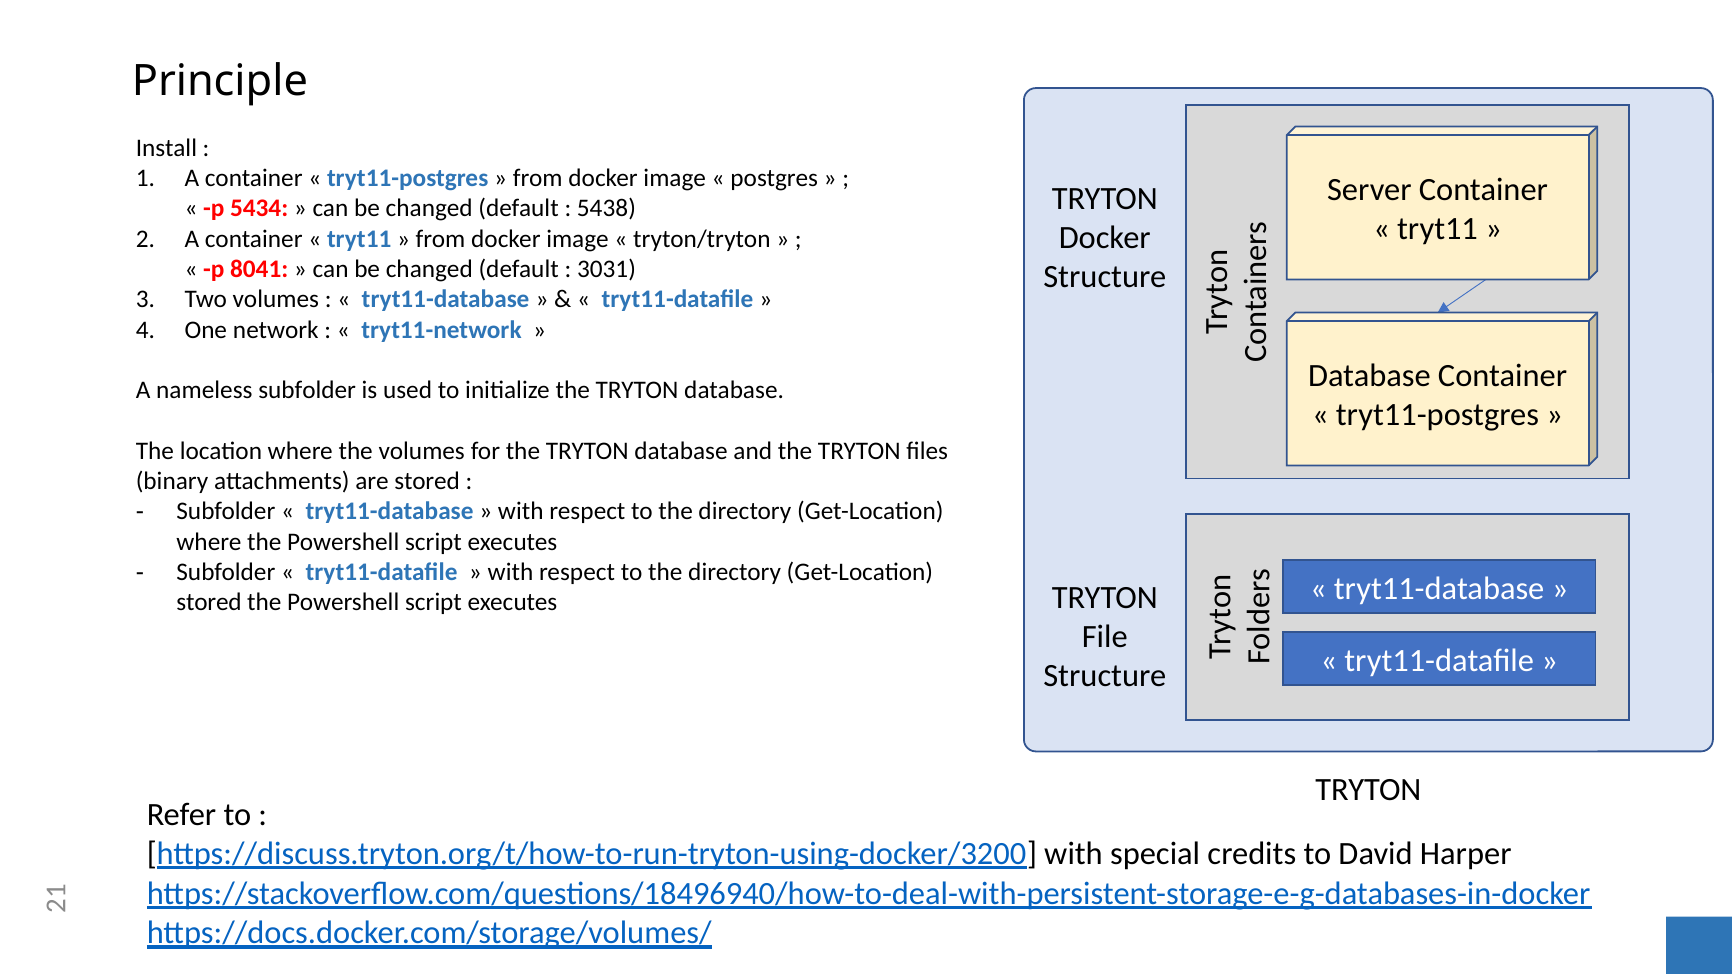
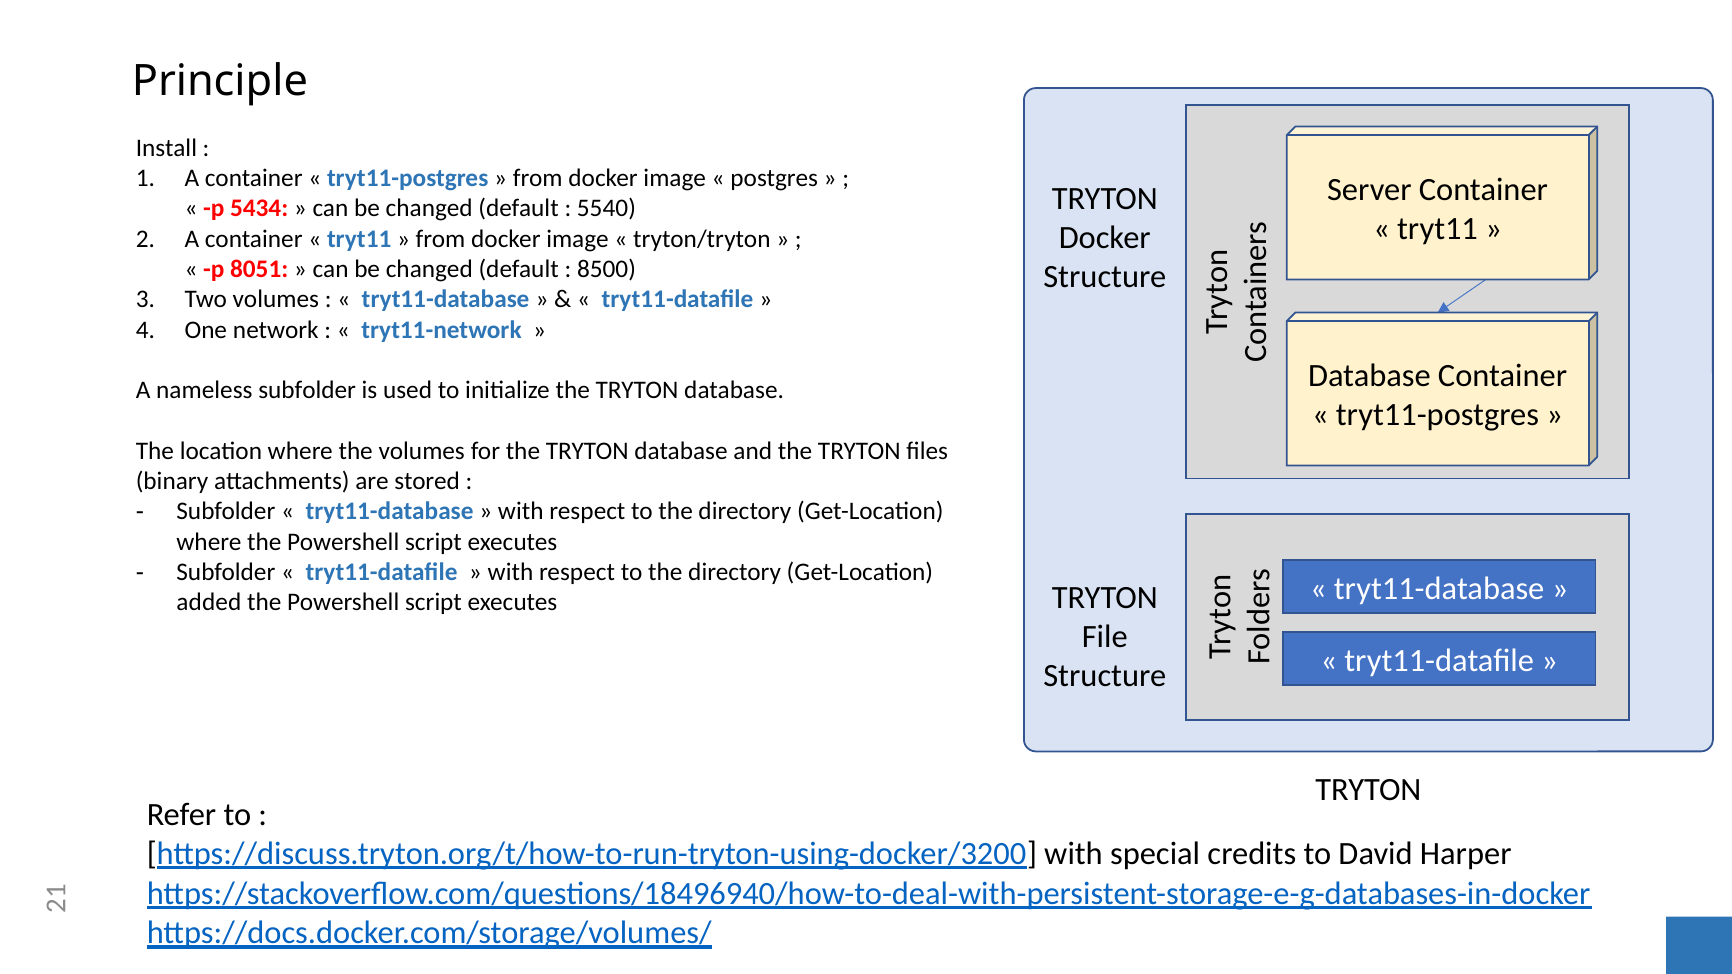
5438: 5438 -> 5540 (606, 209)
8041: 8041 -> 8051 (259, 269)
3031: 3031 -> 8500 (607, 269)
stored: stored -> added (209, 603)
